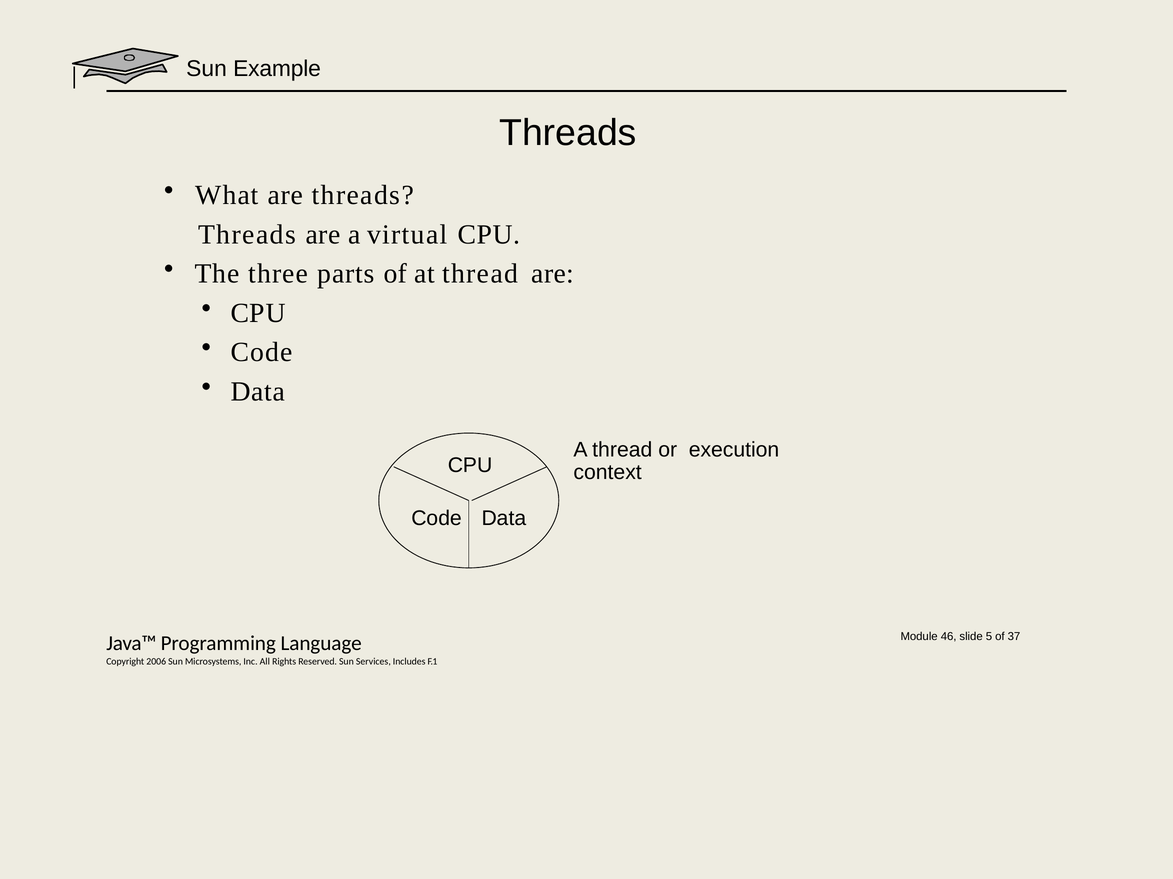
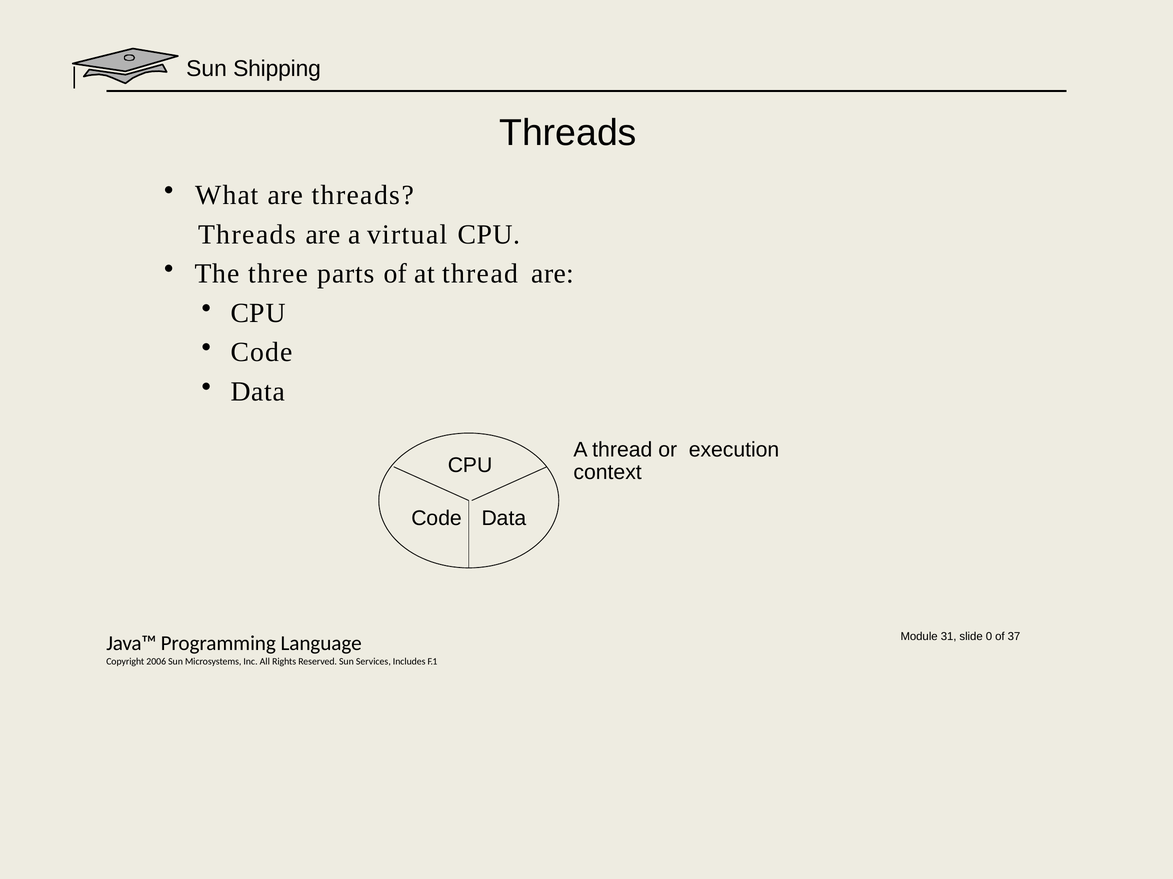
Example: Example -> Shipping (277, 69)
46: 46 -> 31 (949, 637)
5: 5 -> 0 (989, 637)
